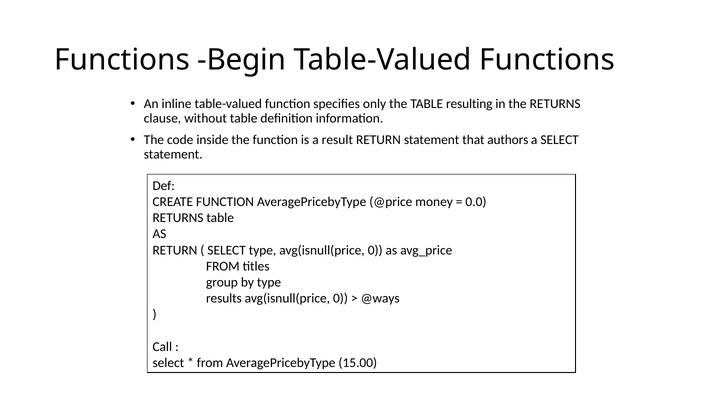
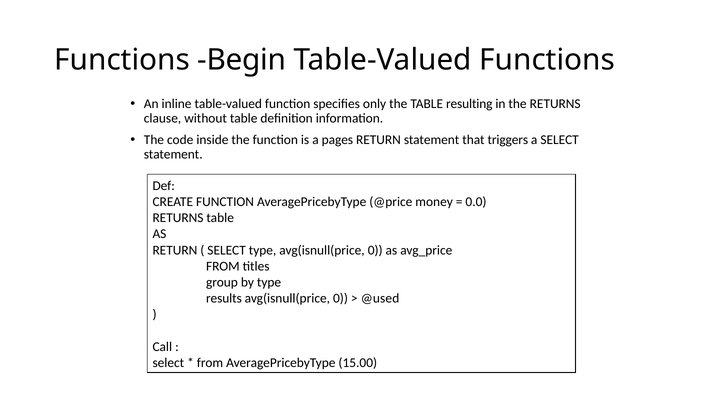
result: result -> pages (337, 140)
authors: authors -> triggers (508, 140)
@ways: @ways -> @used (380, 298)
